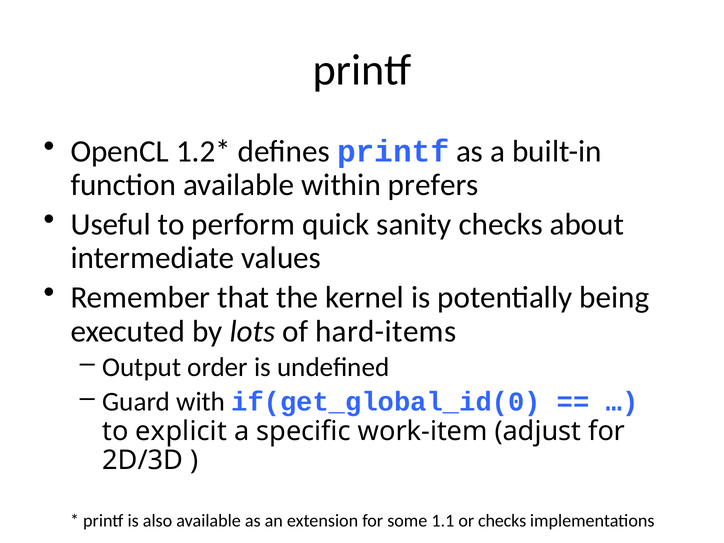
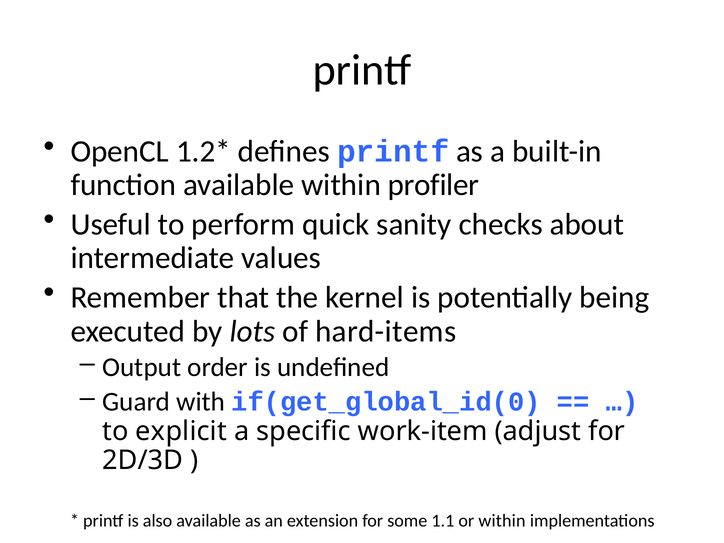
prefers: prefers -> profiler (433, 185)
or checks: checks -> within (502, 521)
